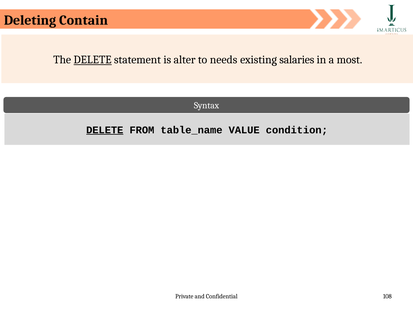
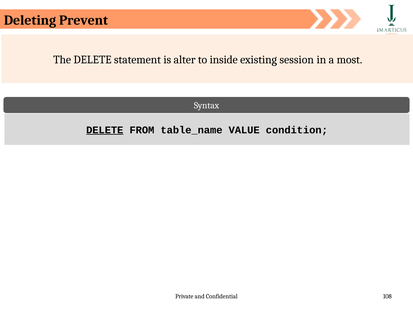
Contain: Contain -> Prevent (84, 20)
DELETE underline: present -> none (93, 60)
needs: needs -> inside (224, 60)
salaries: salaries -> session (297, 60)
